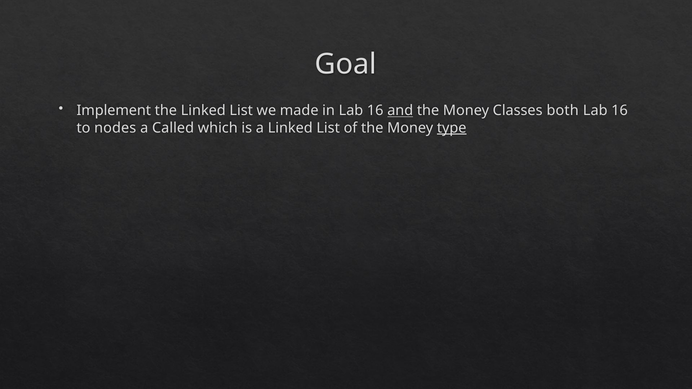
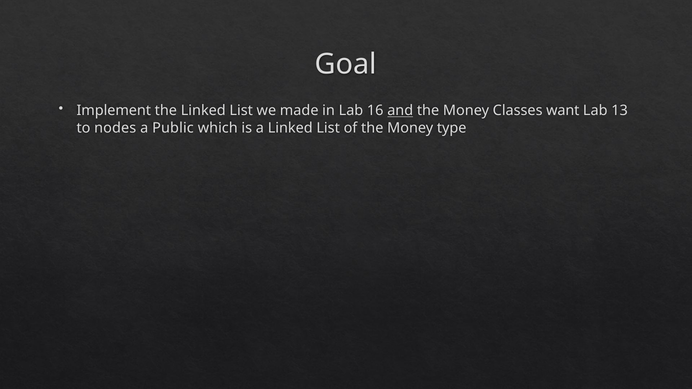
both: both -> want (563, 111)
16: 16 -> 13 (620, 111)
Called: Called -> Public (173, 128)
type underline: present -> none (452, 128)
